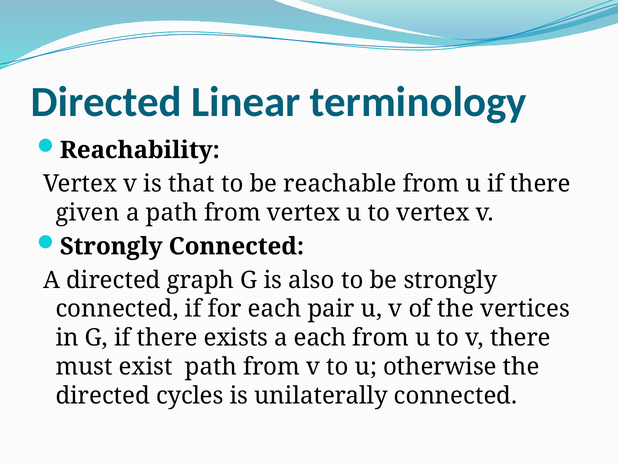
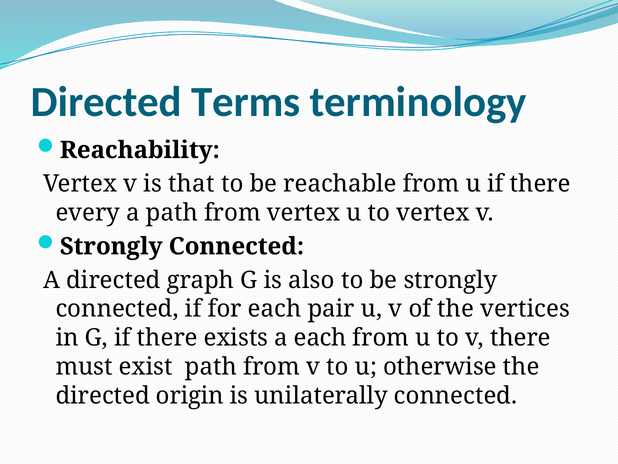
Linear: Linear -> Terms (246, 102)
given: given -> every (88, 212)
cycles: cycles -> origin (190, 395)
